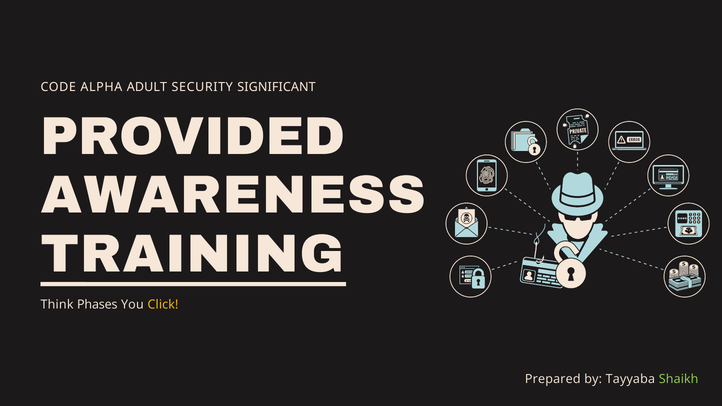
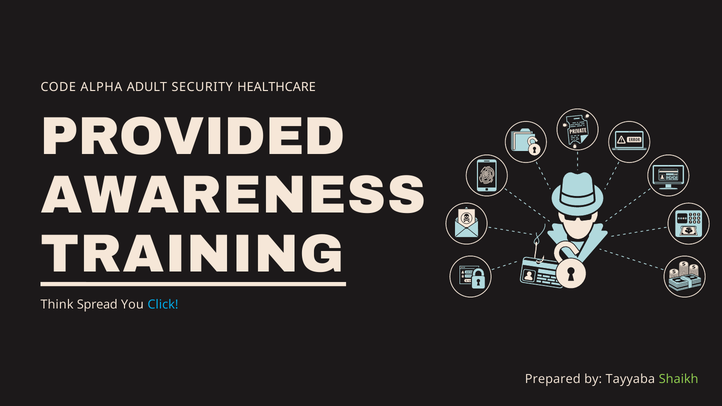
SIGNIFICANT: SIGNIFICANT -> HEALTHCARE (277, 87)
Phases: Phases -> Spread (97, 305)
Click colour: yellow -> light blue (163, 305)
